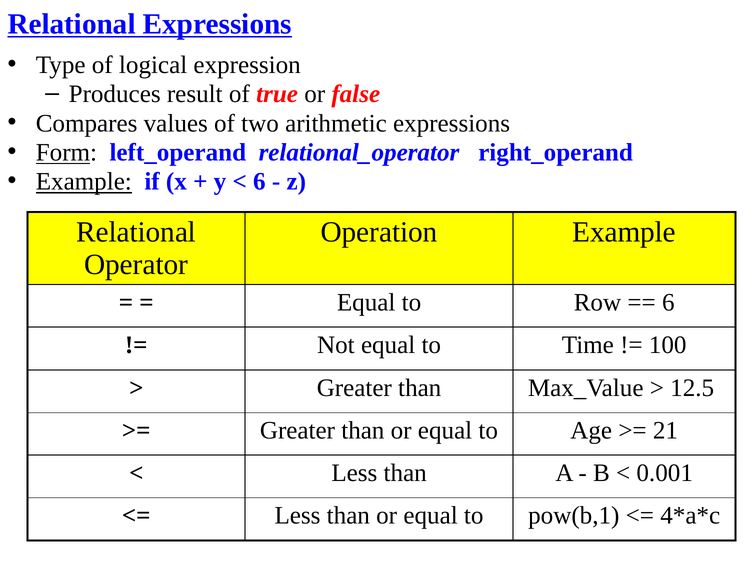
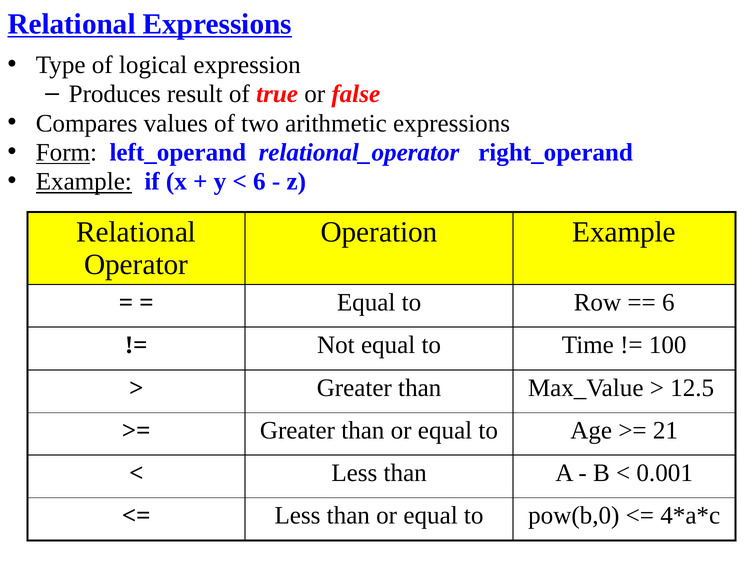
pow(b,1: pow(b,1 -> pow(b,0 (574, 515)
